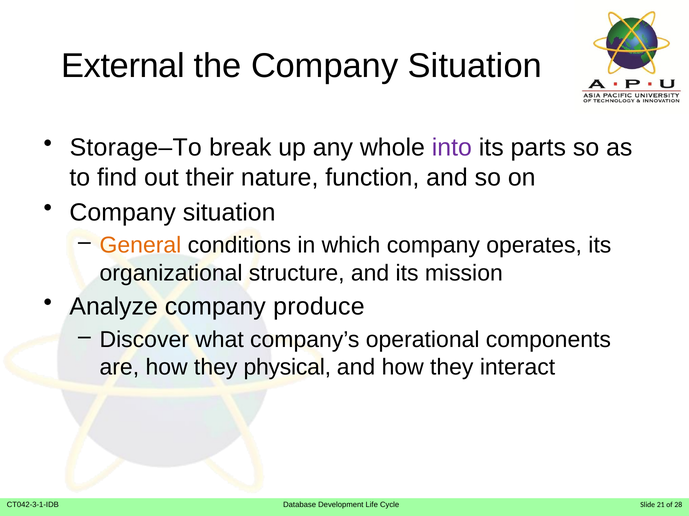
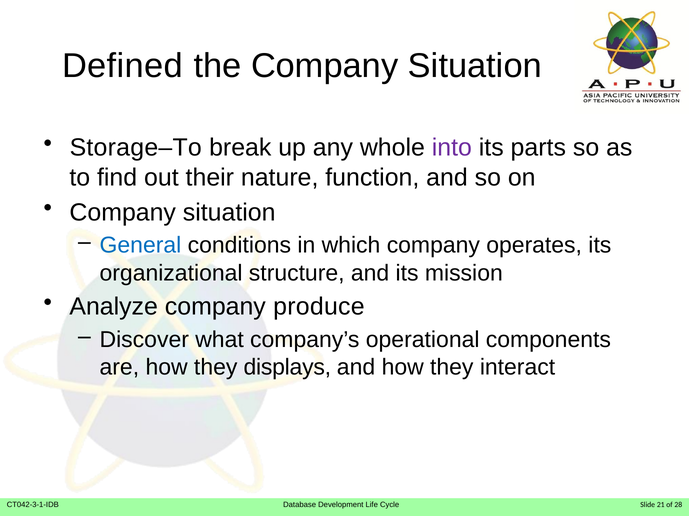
External: External -> Defined (123, 66)
General colour: orange -> blue (140, 246)
physical: physical -> displays (287, 368)
